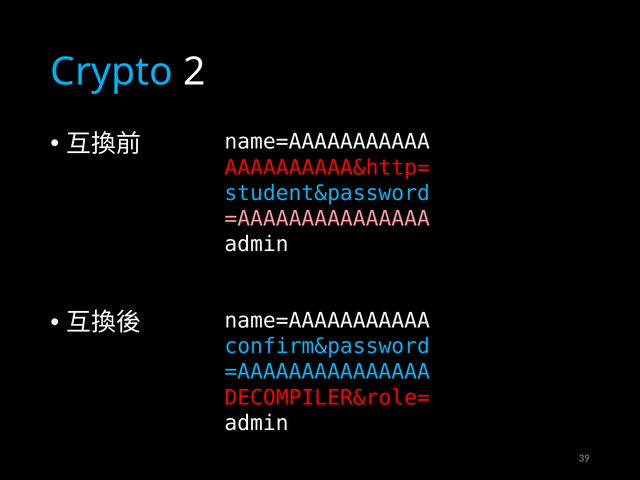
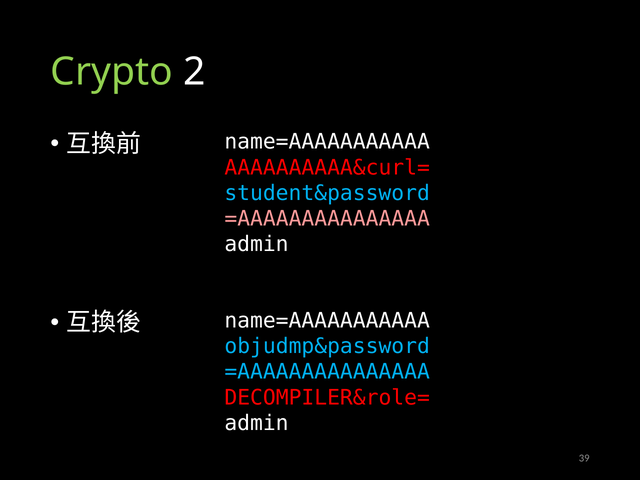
Crypto colour: light blue -> light green (112, 72)
AAAAAAAAAA&http=: AAAAAAAAAA&http= -> AAAAAAAAAA&curl= (327, 167)
confirm&password: confirm&password -> objudmp&password (327, 346)
